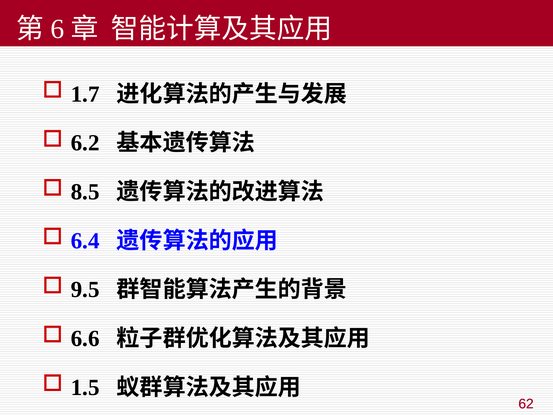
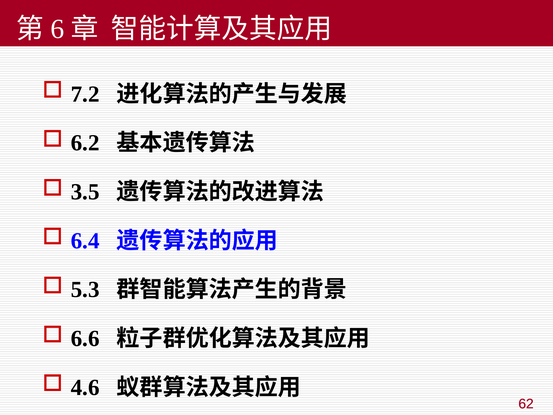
1.7: 1.7 -> 7.2 (85, 94)
8.5: 8.5 -> 3.5 (85, 192)
9.5: 9.5 -> 5.3 (85, 289)
1.5: 1.5 -> 4.6 (85, 387)
